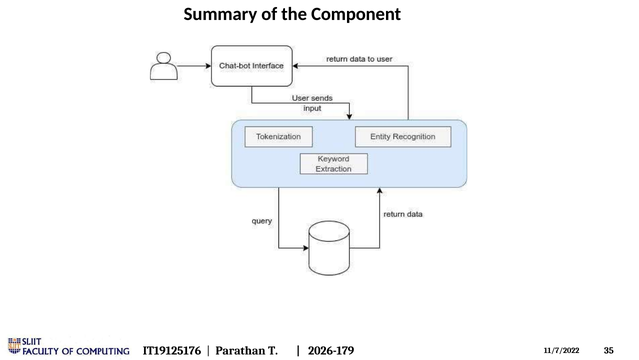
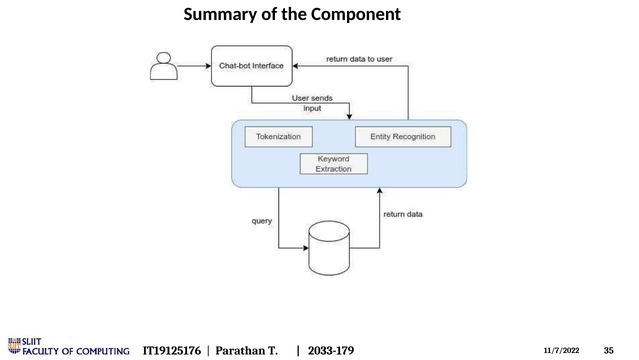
2026-179: 2026-179 -> 2033-179 (331, 350)
